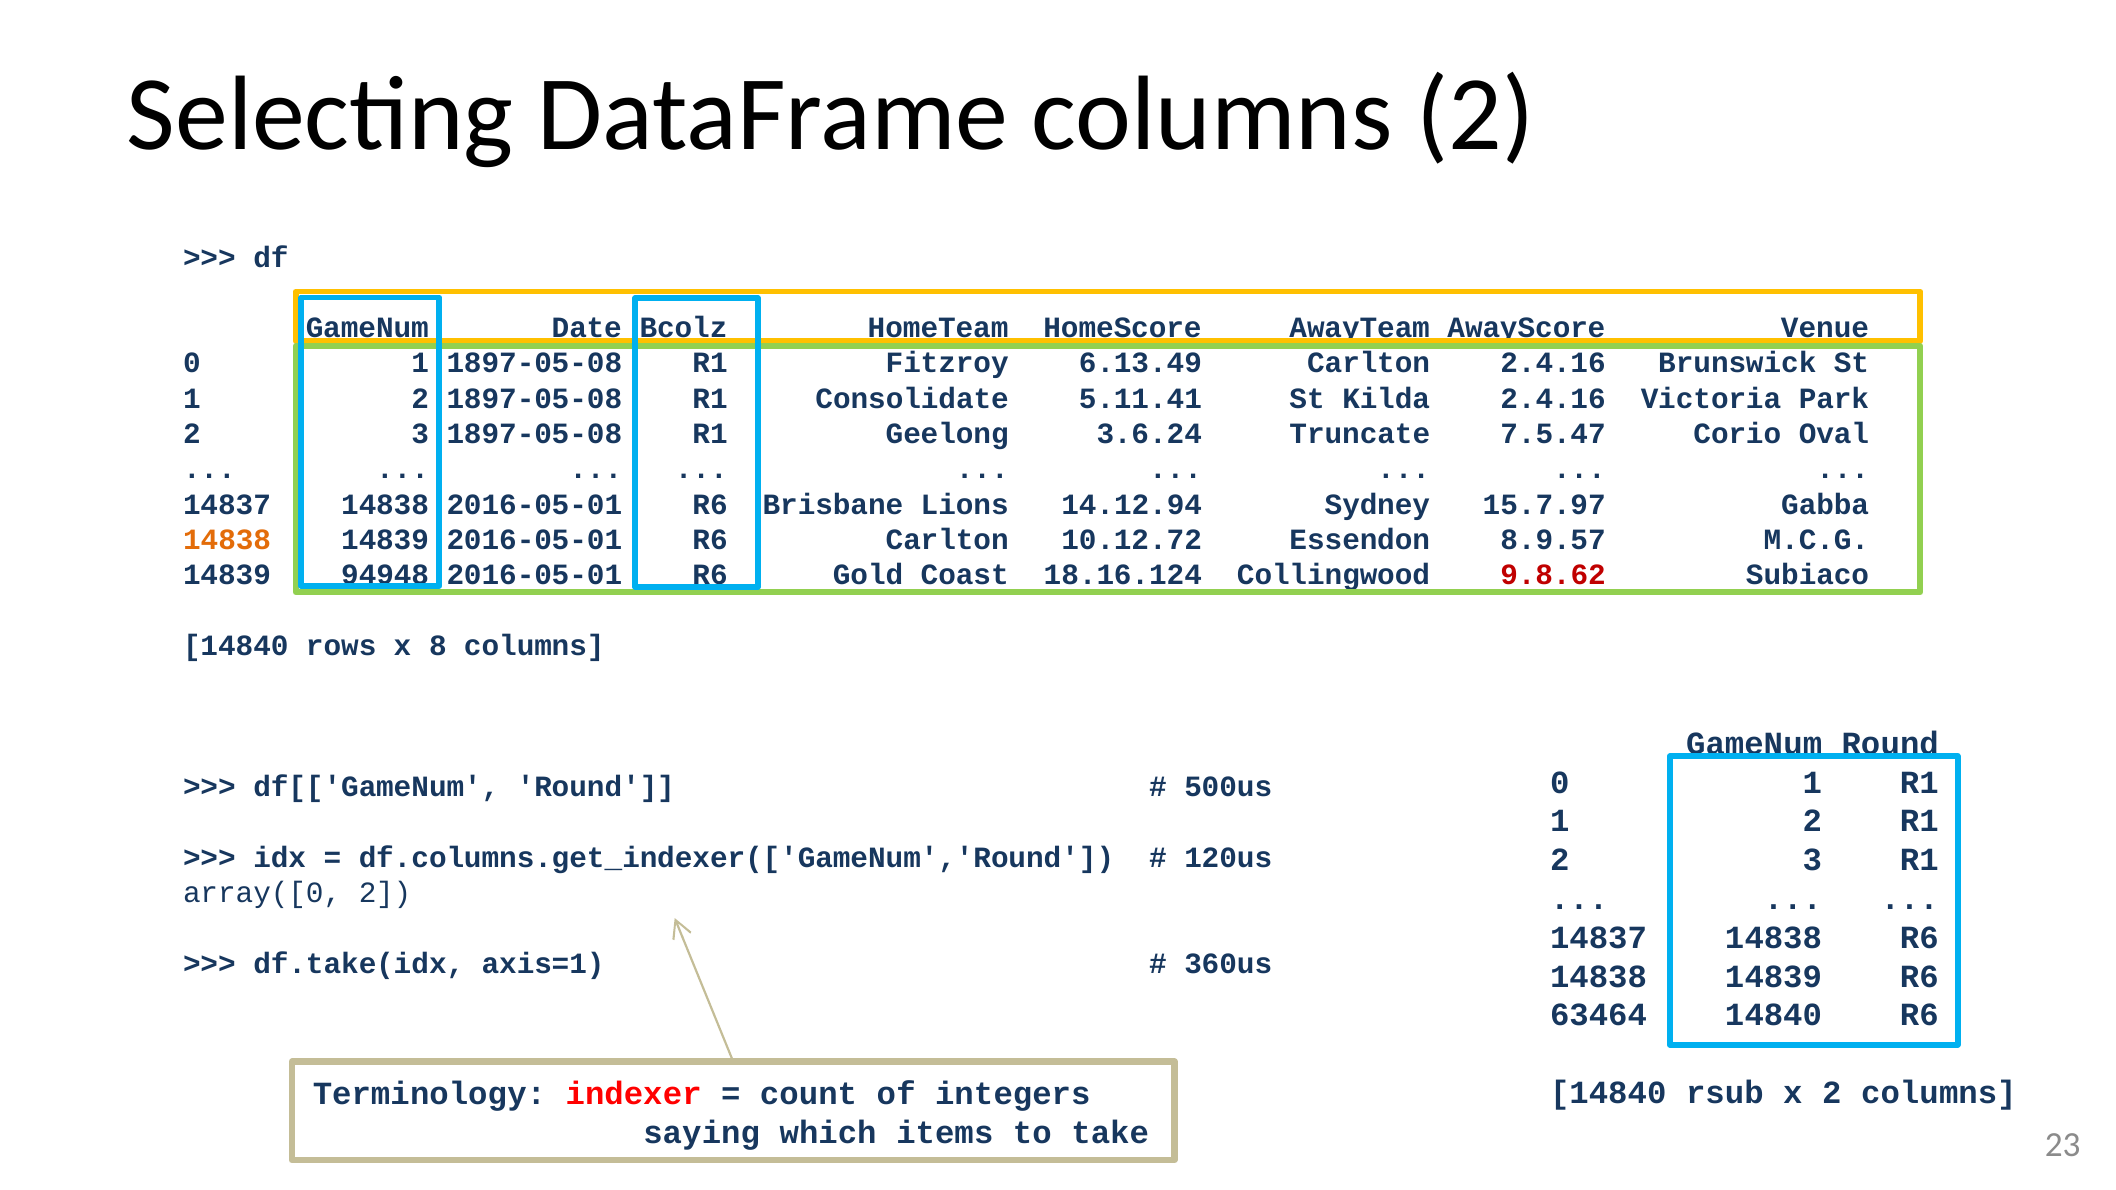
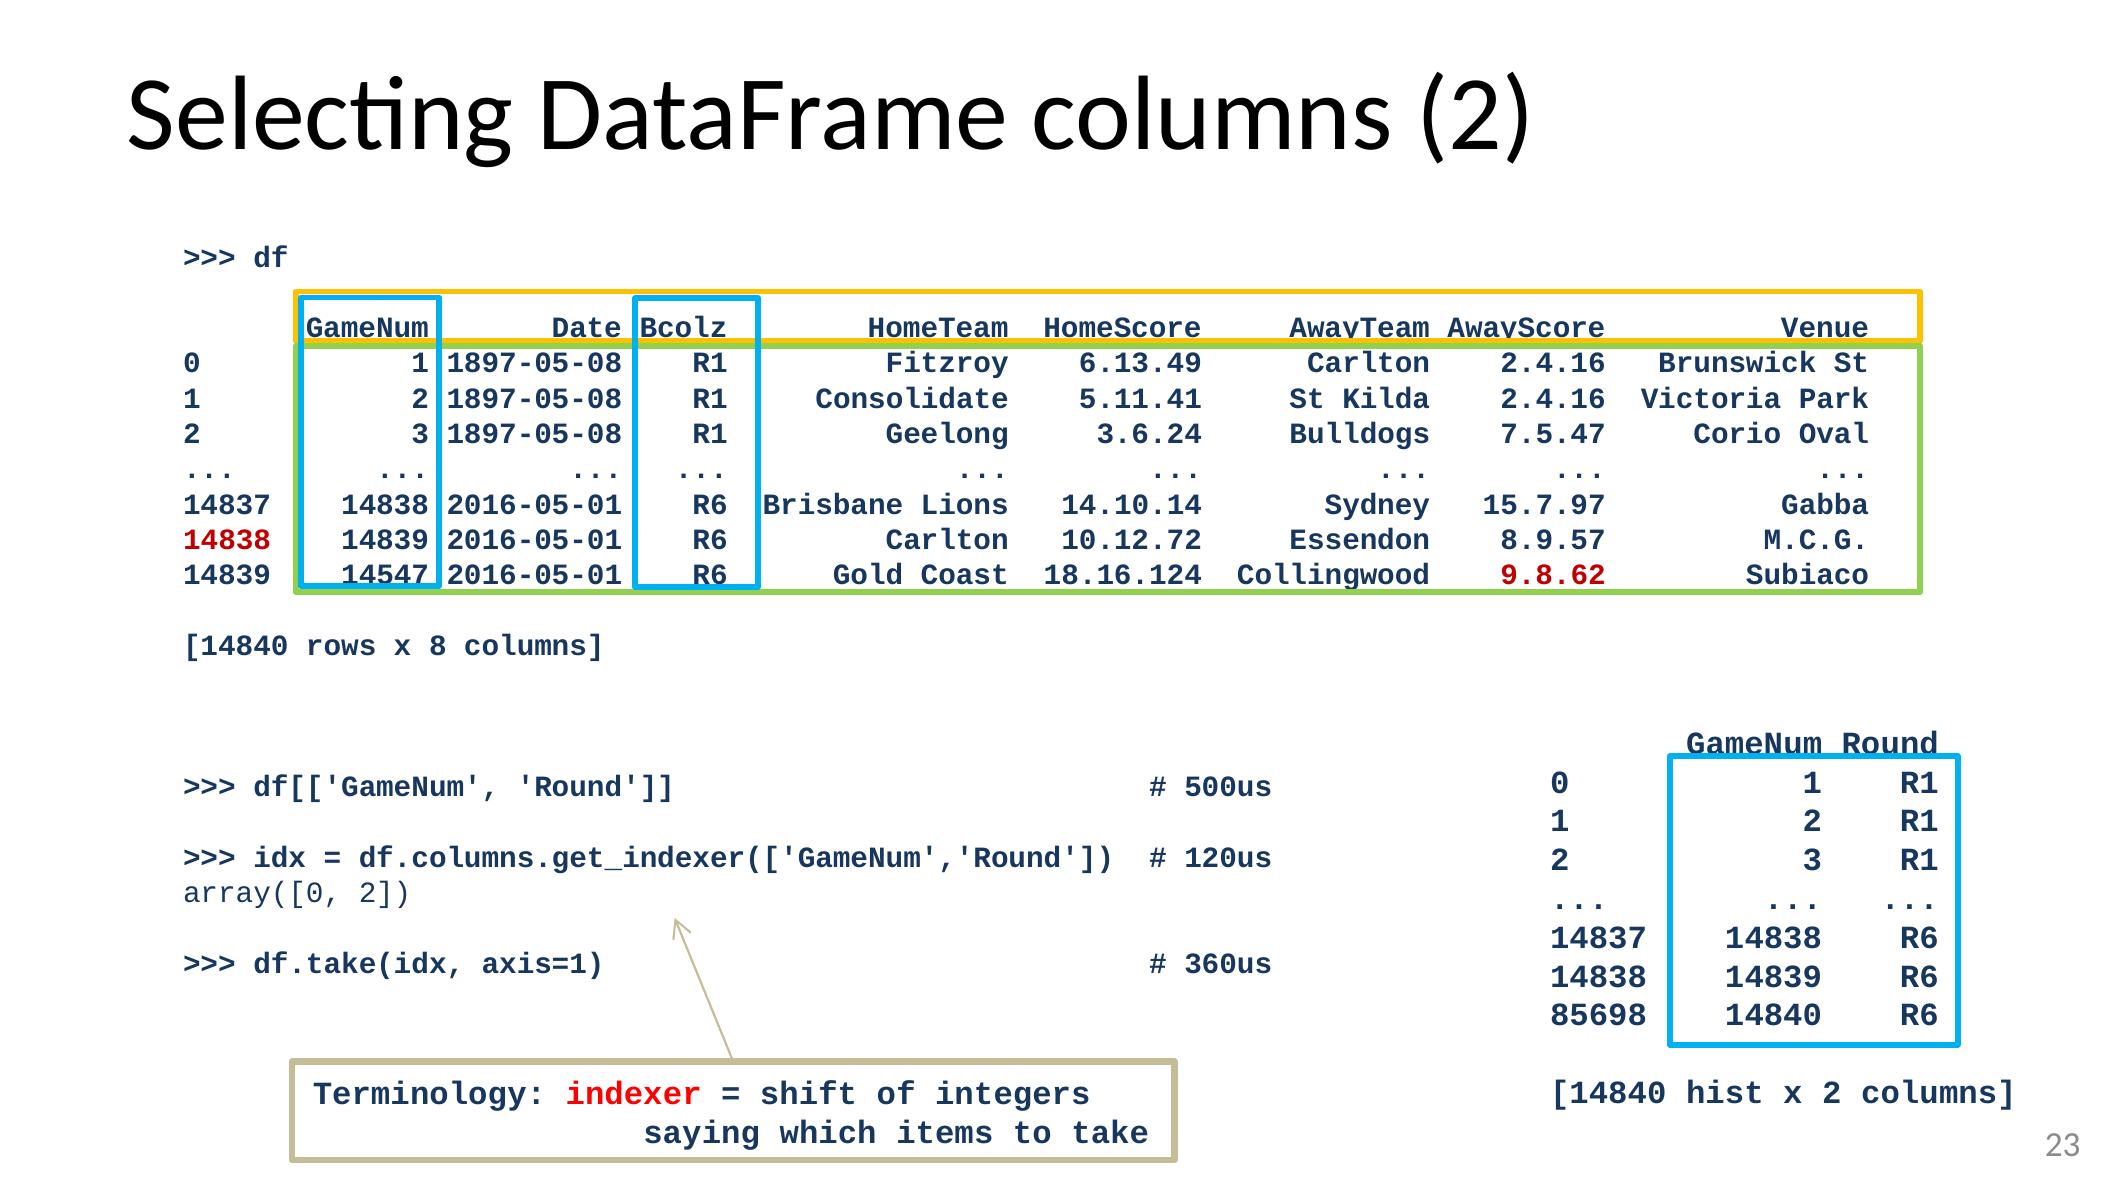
Truncate: Truncate -> Bulldogs (1360, 434)
14.12.94: 14.12.94 -> 14.10.14 (1132, 505)
14838 colour: orange -> red (227, 540)
94948: 94948 -> 14547 (385, 575)
63464: 63464 -> 85698 (1598, 1016)
rsub: rsub -> hist (1725, 1093)
count: count -> shift (809, 1094)
